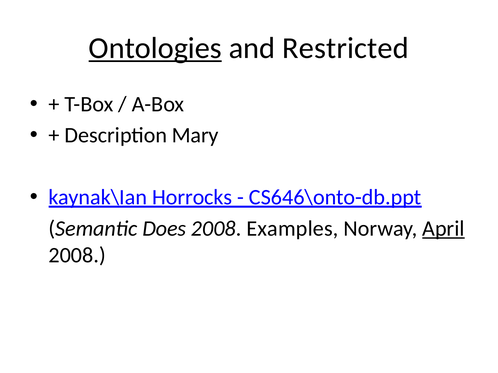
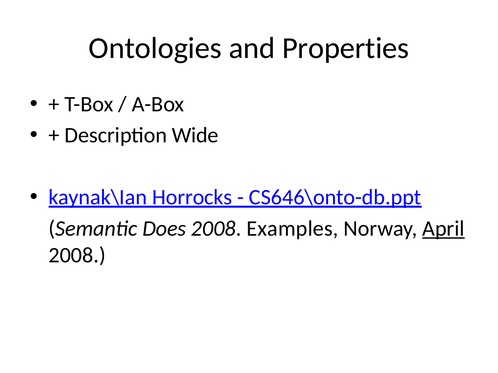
Ontologies underline: present -> none (155, 48)
Restricted: Restricted -> Properties (346, 48)
Mary: Mary -> Wide (195, 135)
